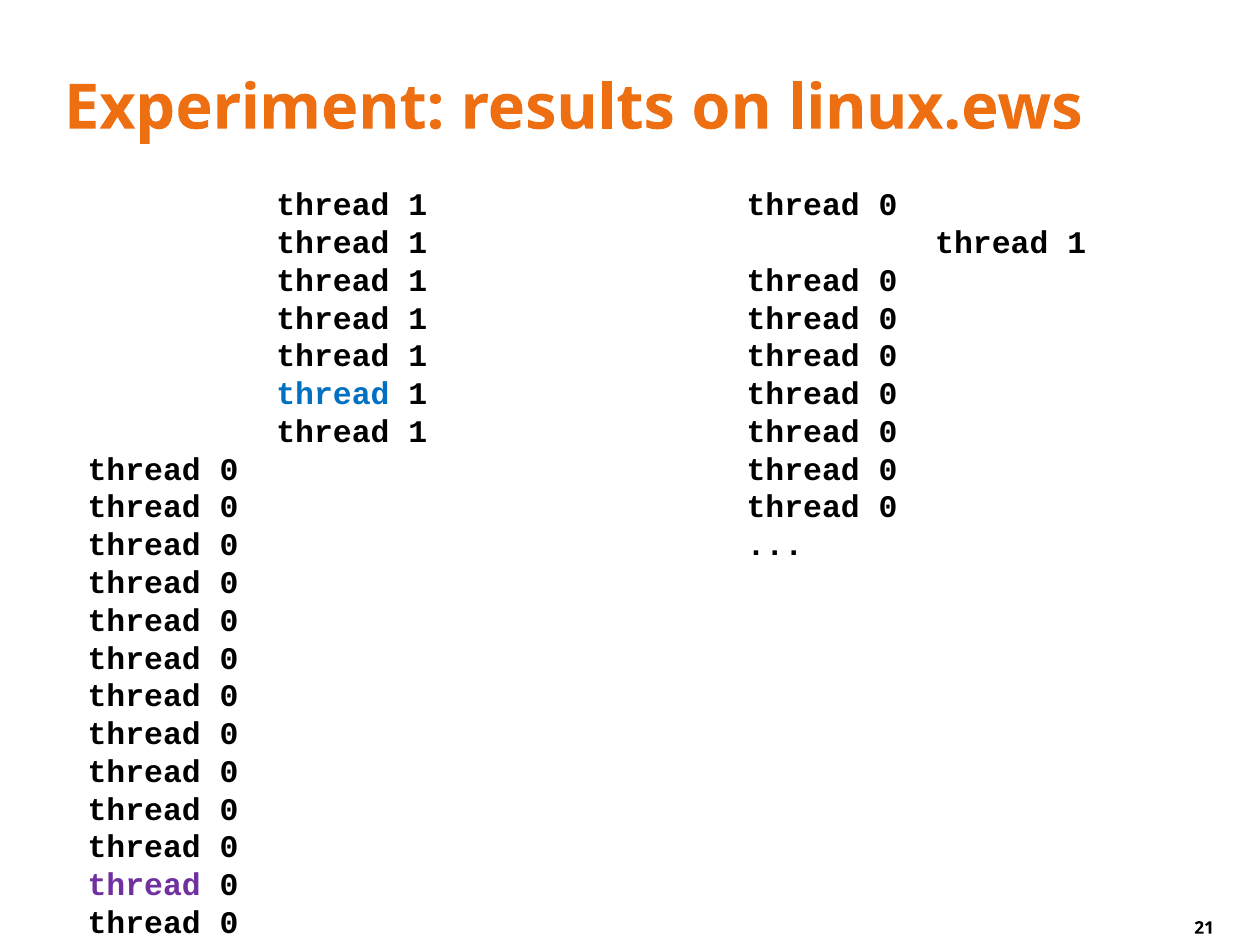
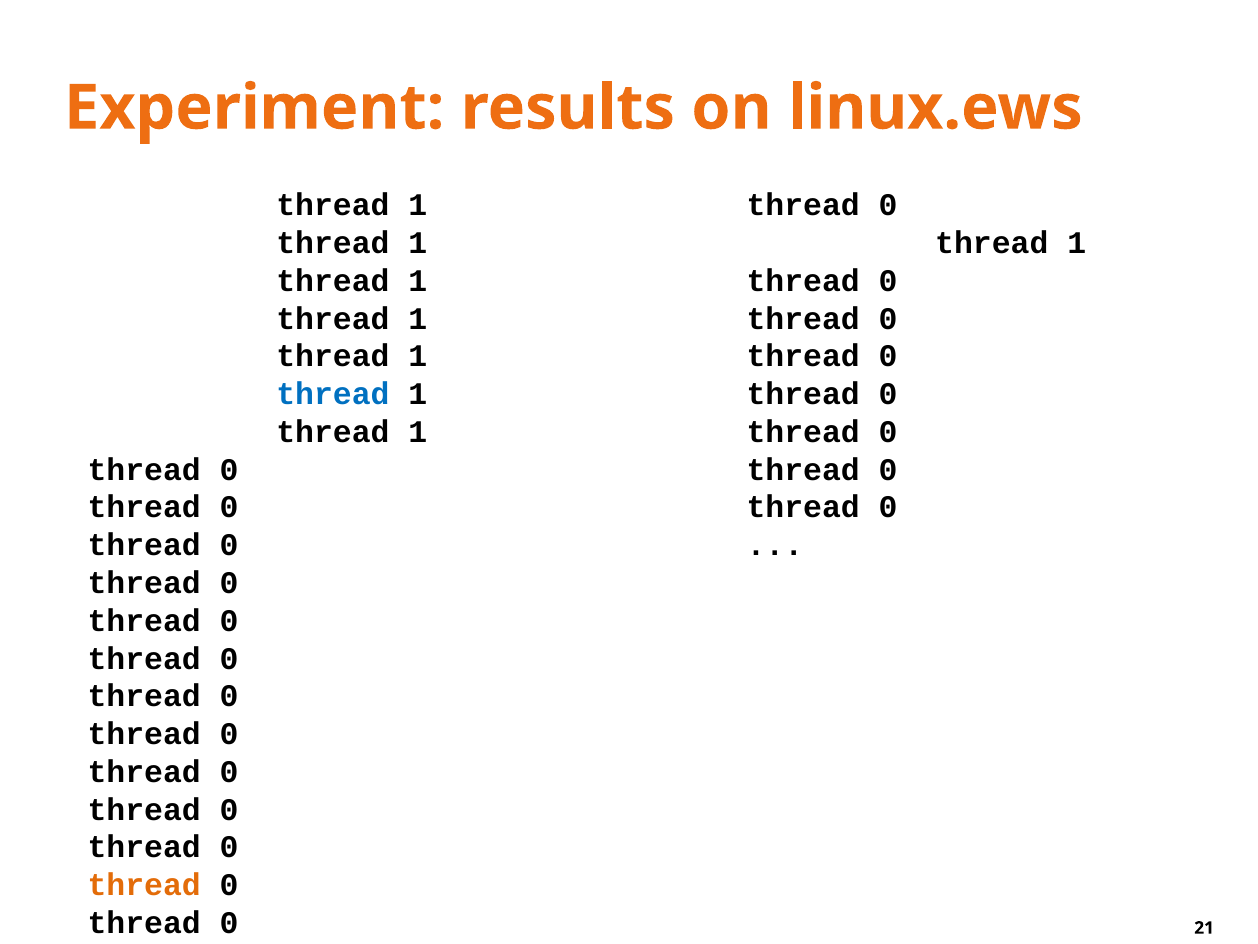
thread colour: purple -> orange (144, 885)
